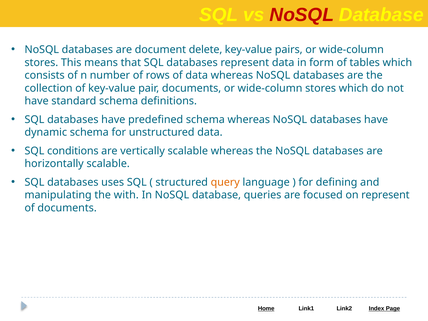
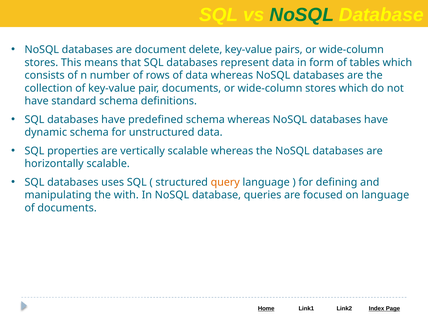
NoSQL colour: red -> green (302, 15)
conditions: conditions -> properties (73, 151)
on represent: represent -> language (385, 195)
